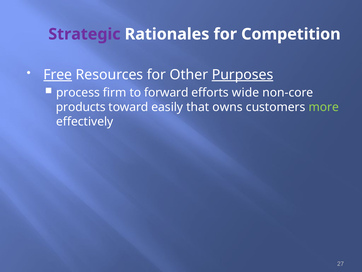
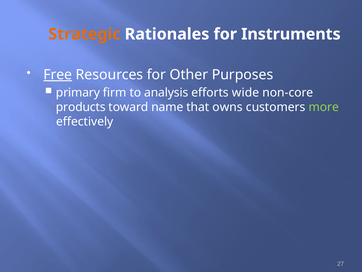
Strategic colour: purple -> orange (84, 34)
Competition: Competition -> Instruments (291, 34)
Purposes underline: present -> none (243, 75)
process: process -> primary (78, 93)
forward: forward -> analysis (166, 93)
easily: easily -> name (167, 107)
